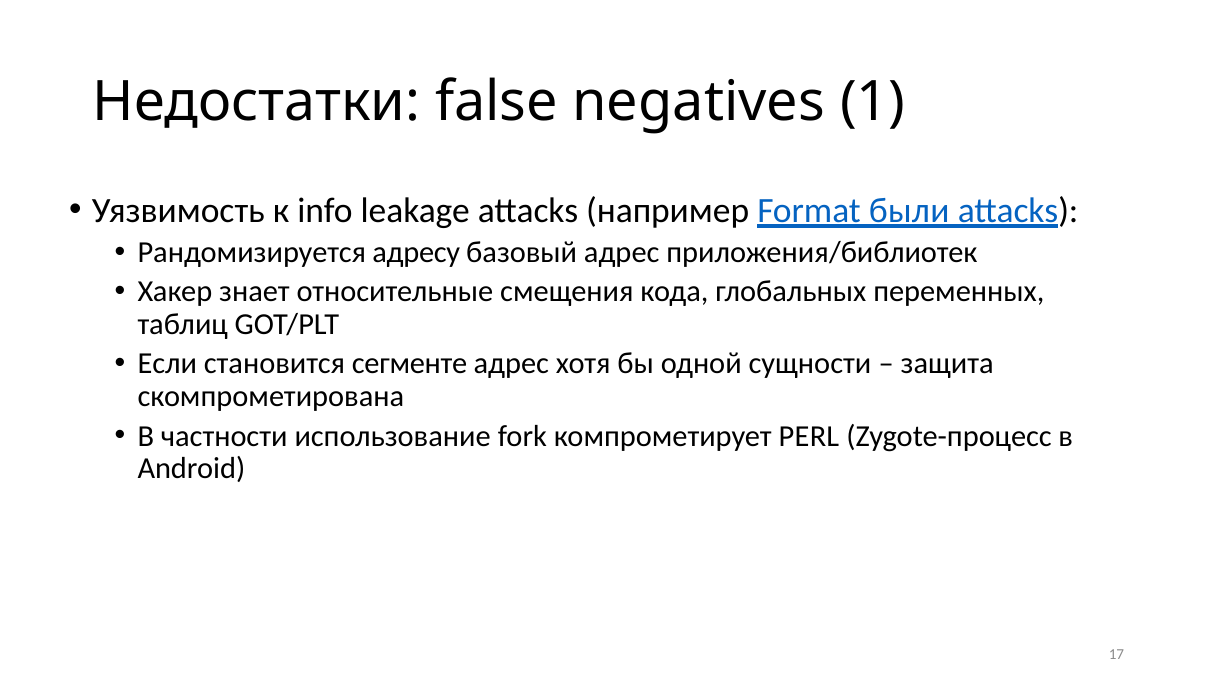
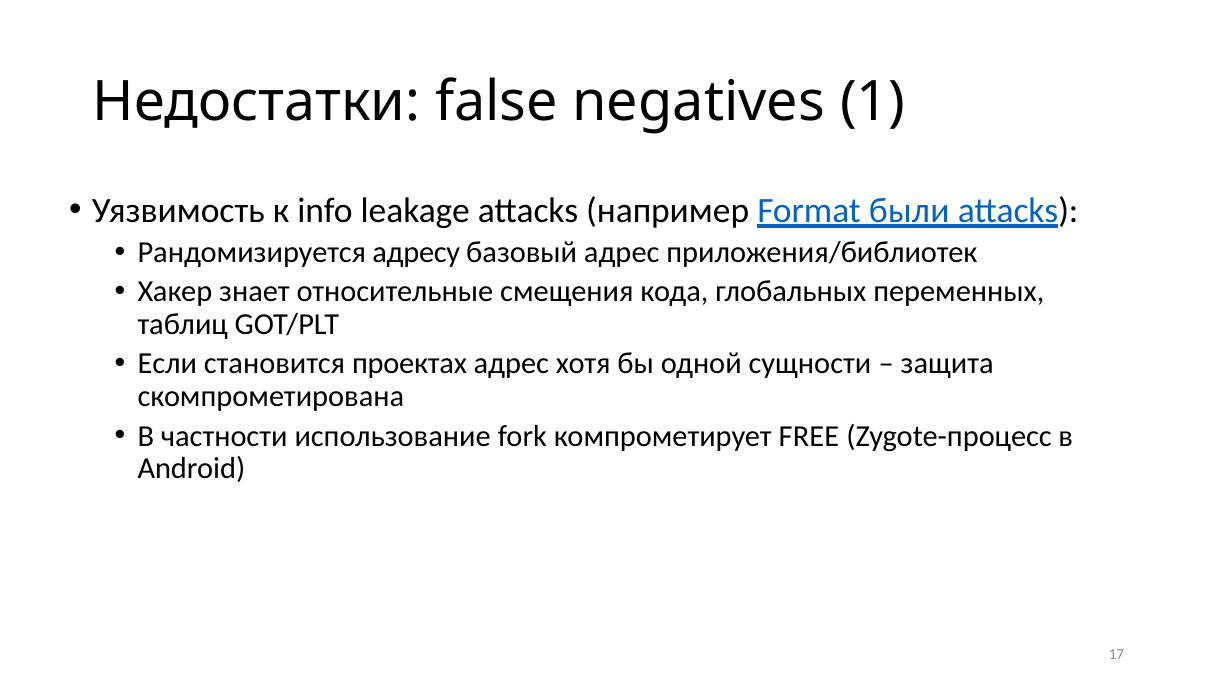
сегменте: сегменте -> проектах (410, 364)
PERL: PERL -> FREE (809, 436)
